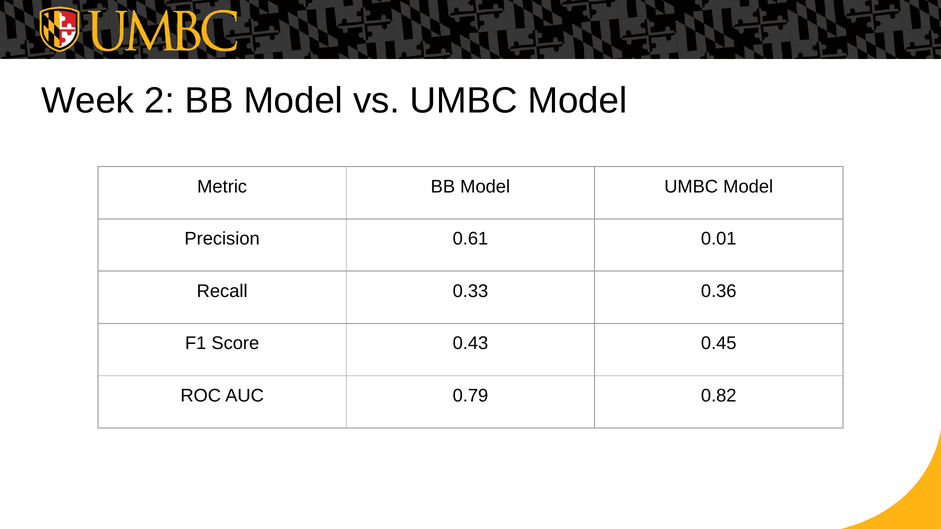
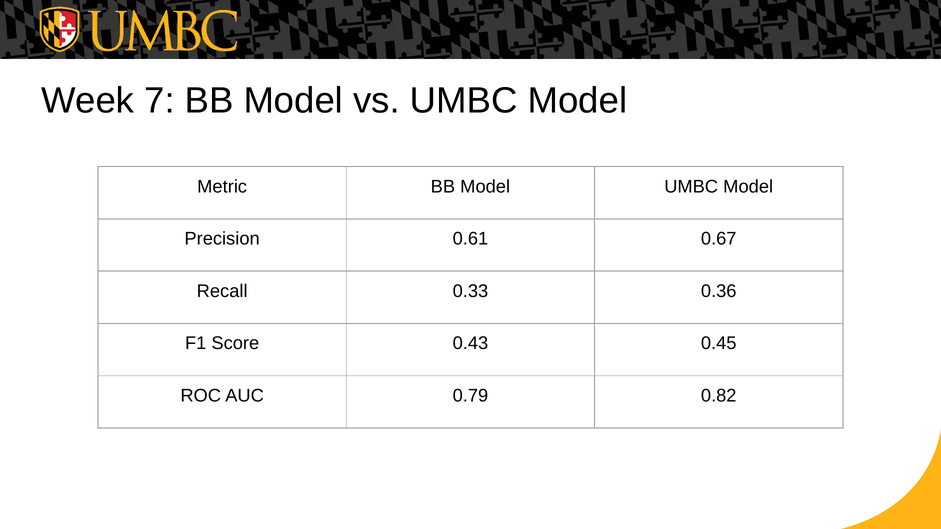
2: 2 -> 7 (159, 101)
0.01: 0.01 -> 0.67 (719, 239)
